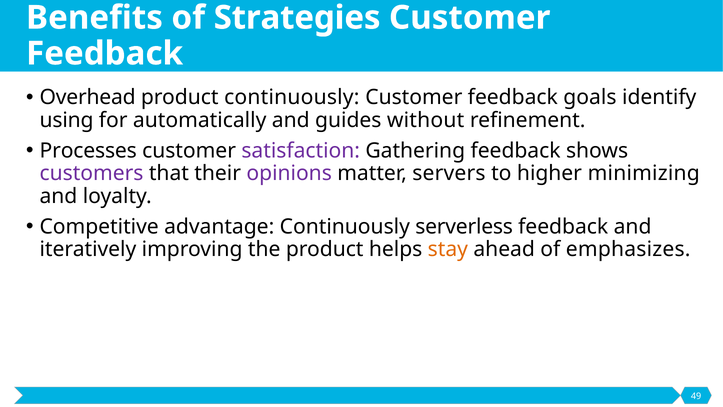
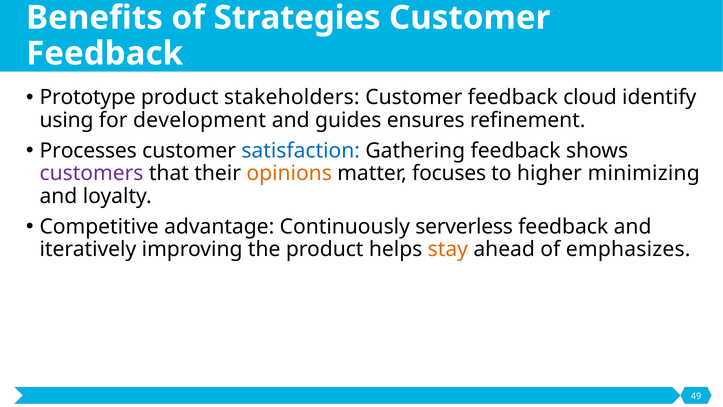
Overhead: Overhead -> Prototype (88, 97)
product continuously: continuously -> stakeholders (292, 97)
goals: goals -> cloud (590, 97)
automatically: automatically -> development (200, 120)
without: without -> ensures (426, 120)
satisfaction colour: purple -> blue (301, 151)
opinions colour: purple -> orange (289, 173)
servers: servers -> focuses (449, 173)
